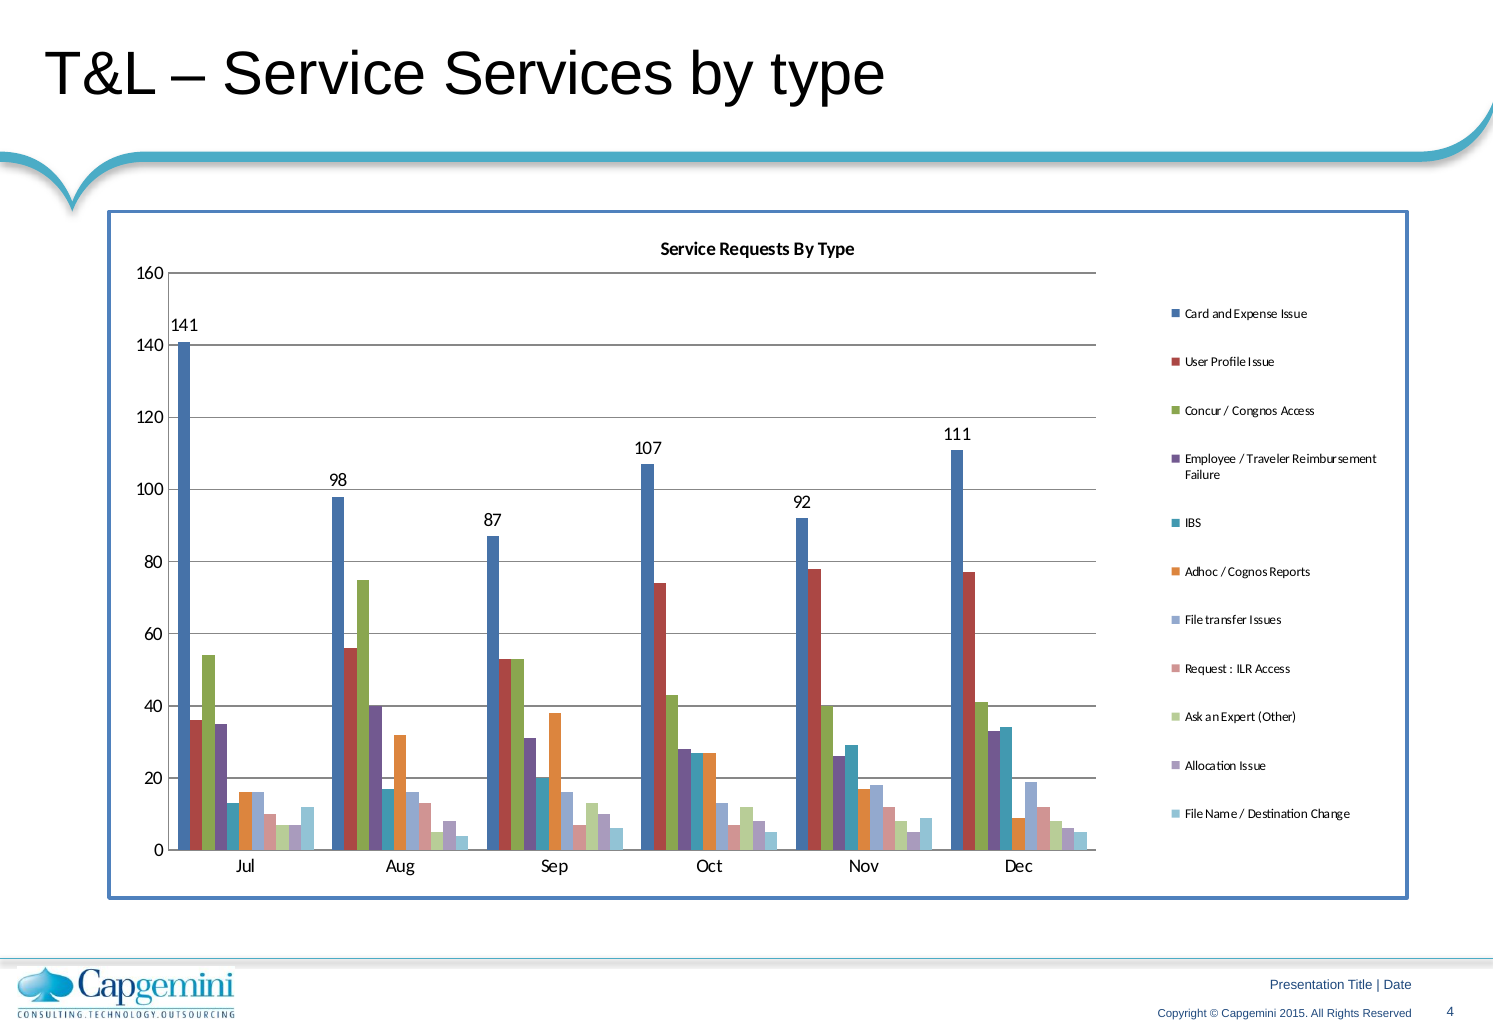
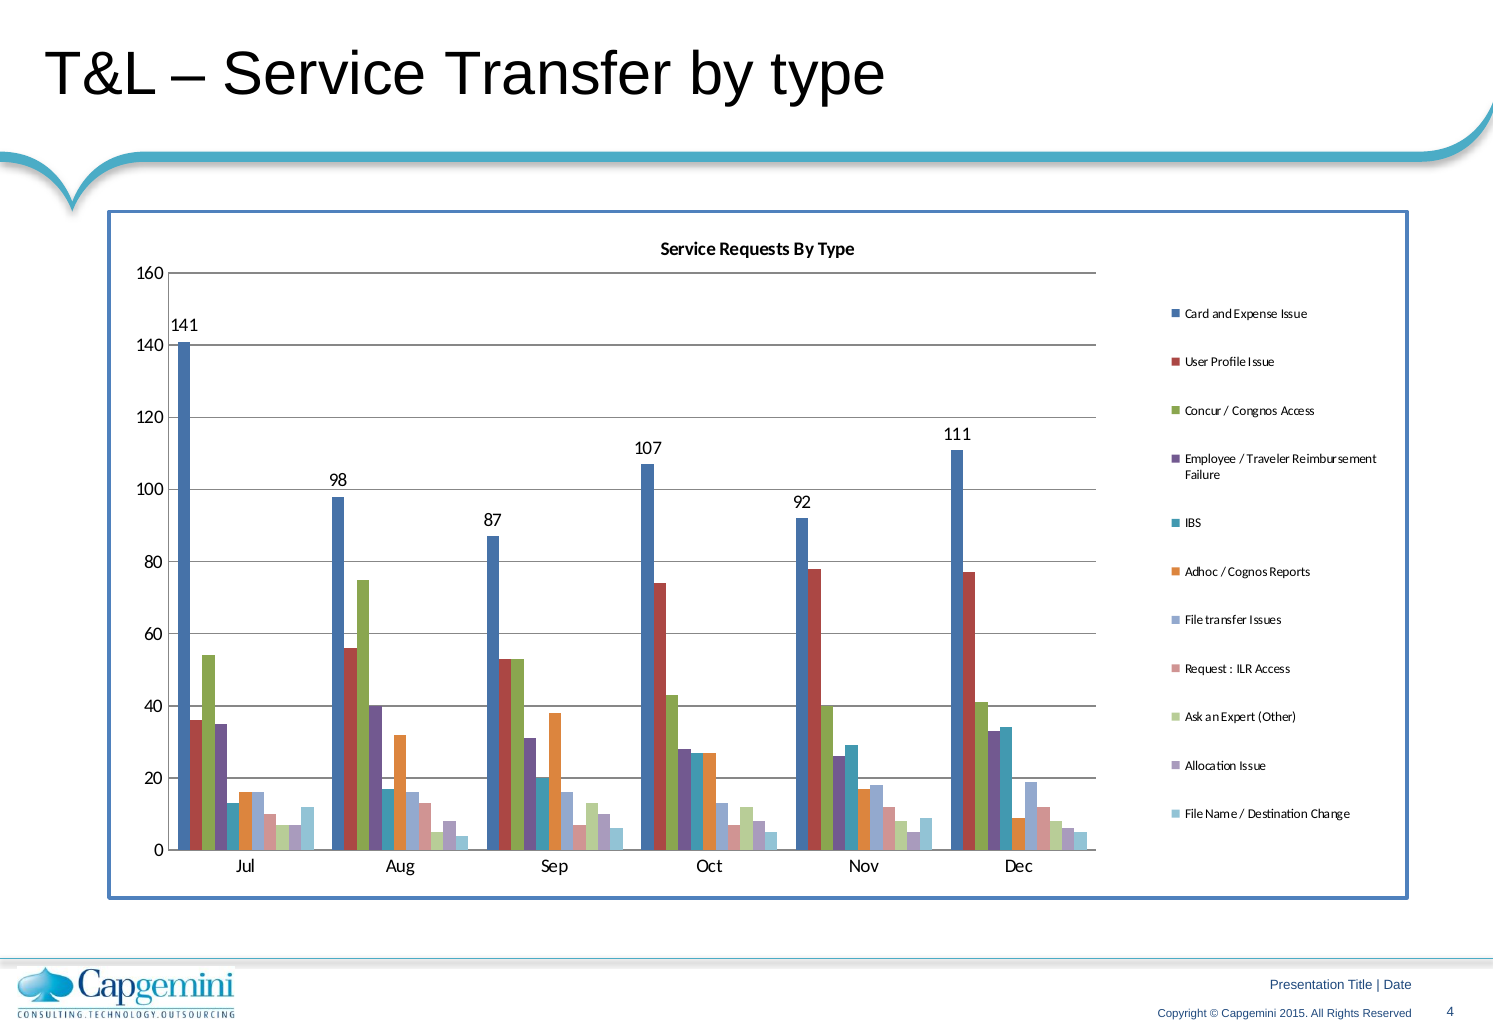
Service Services: Services -> Transfer (558, 74)
